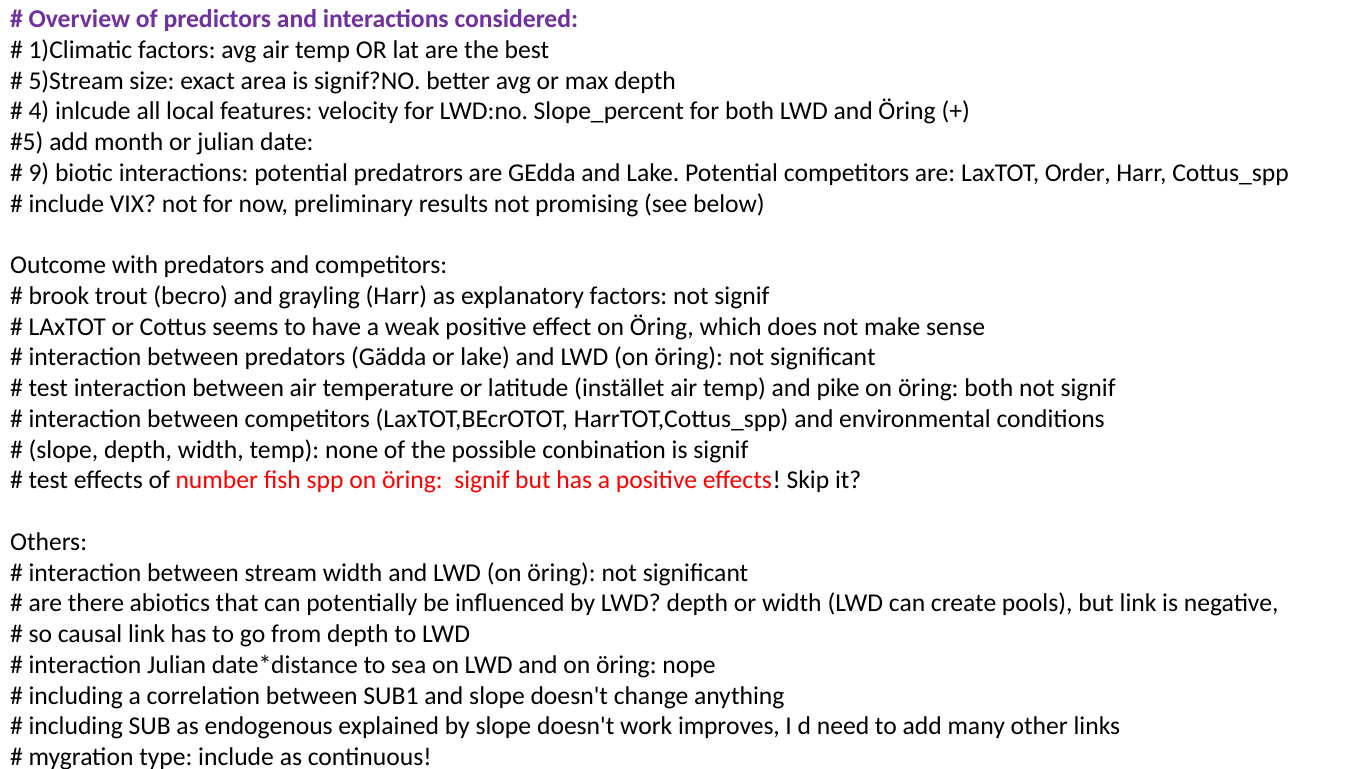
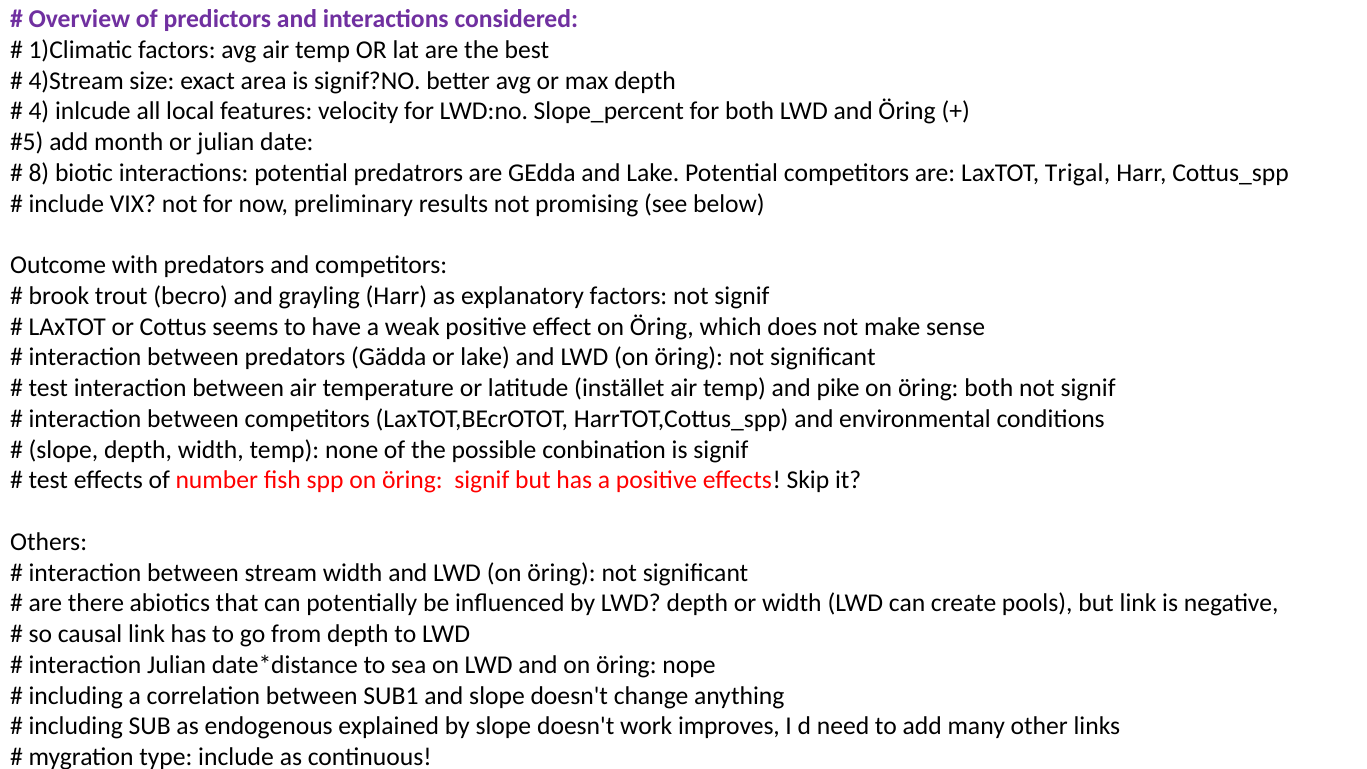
5)Stream: 5)Stream -> 4)Stream (76, 81)
9: 9 -> 8 (39, 173)
Order: Order -> Trigal (1078, 173)
